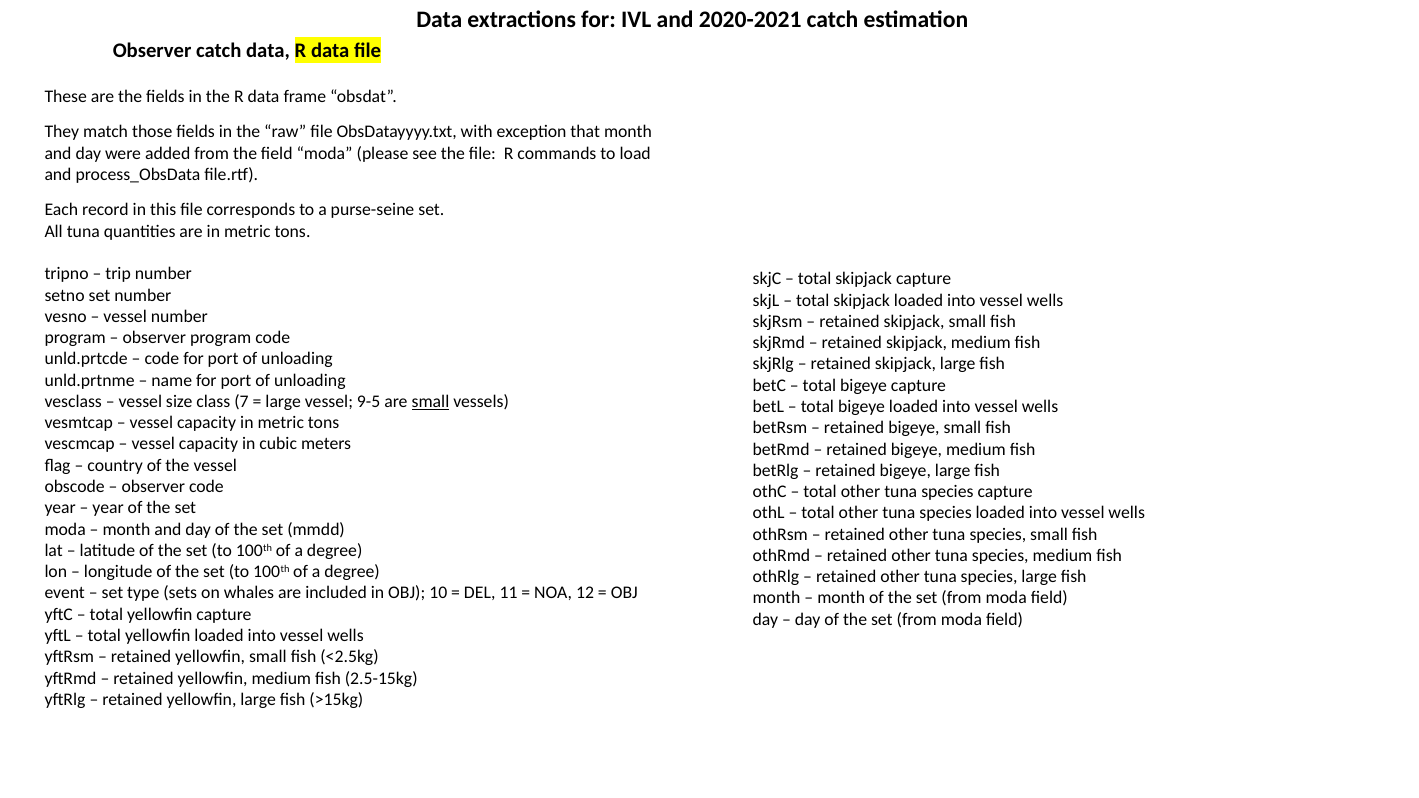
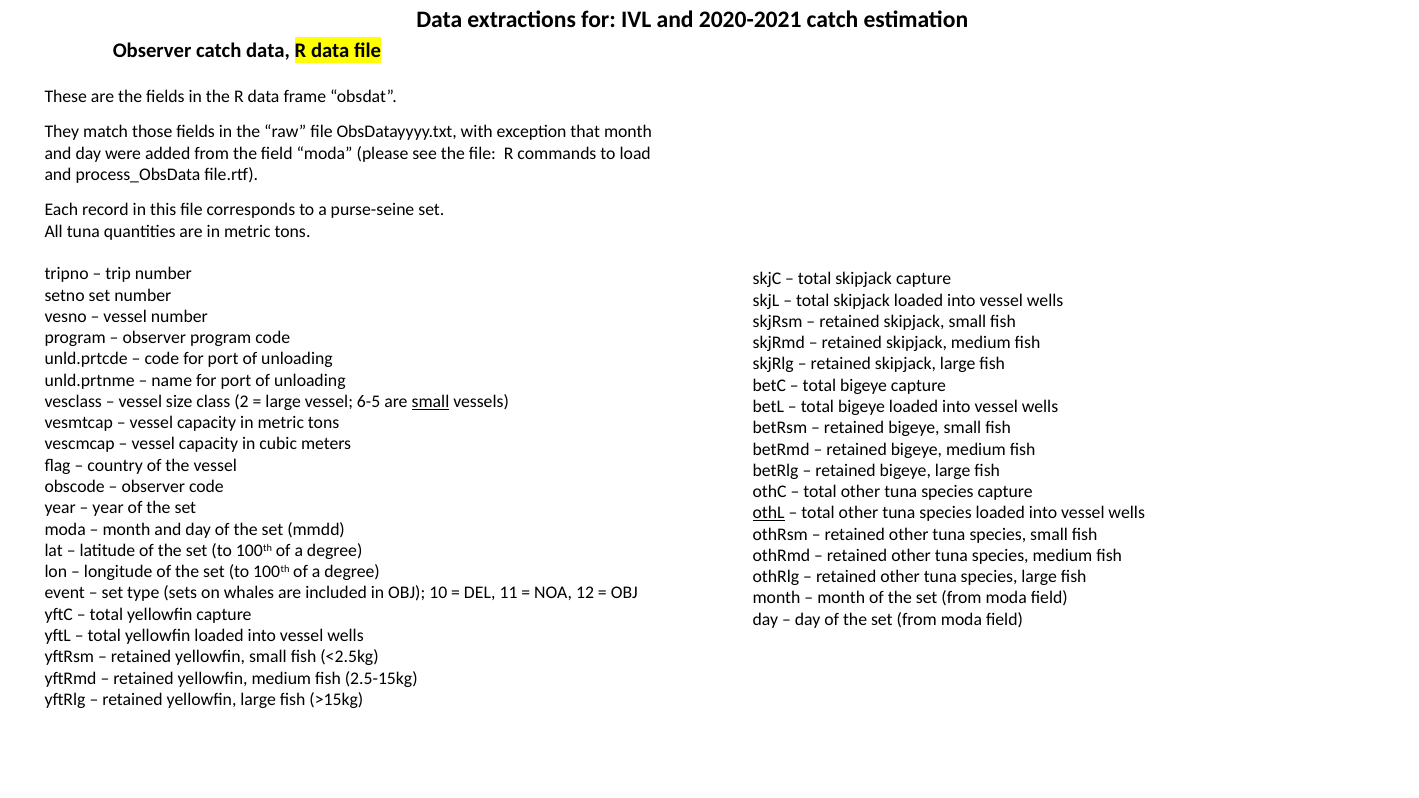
7: 7 -> 2 (241, 402)
9-5: 9-5 -> 6-5 (369, 402)
othL underline: none -> present (769, 513)
